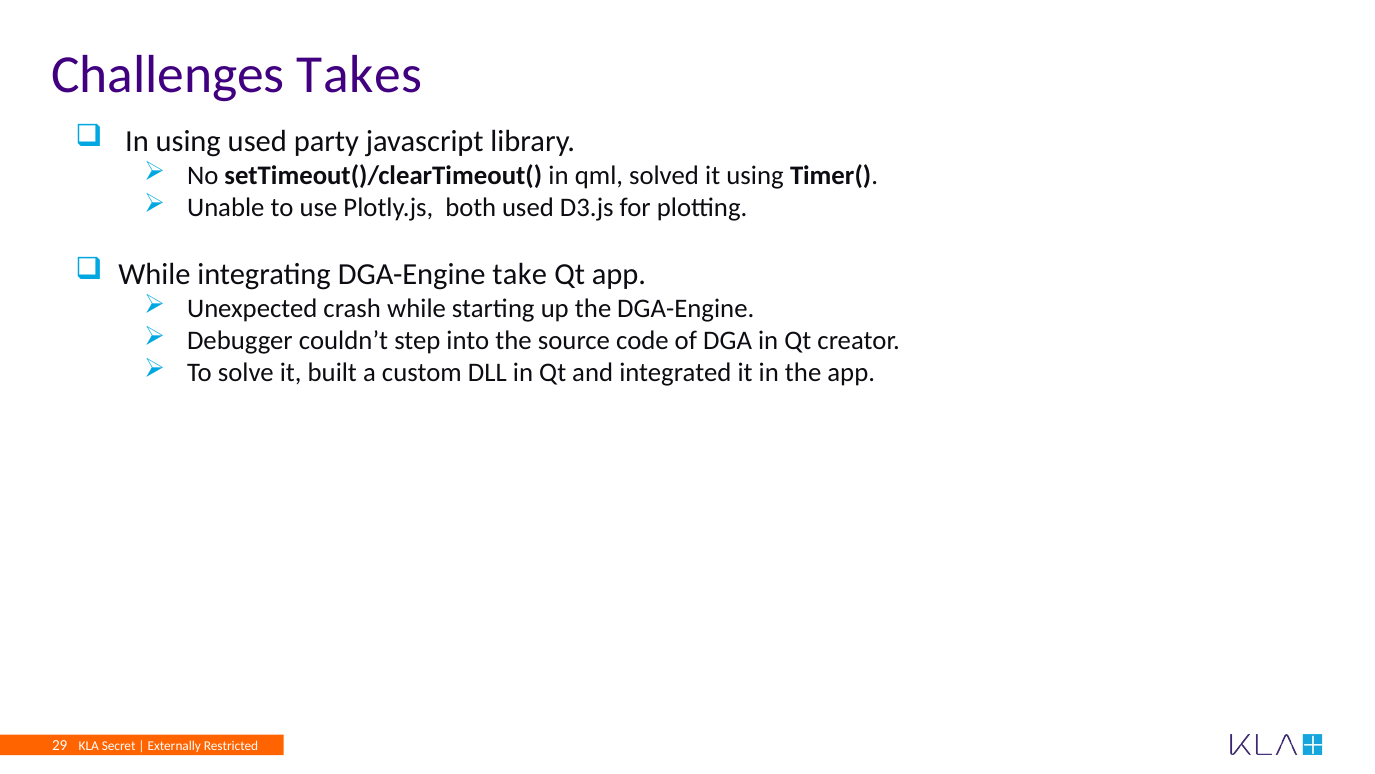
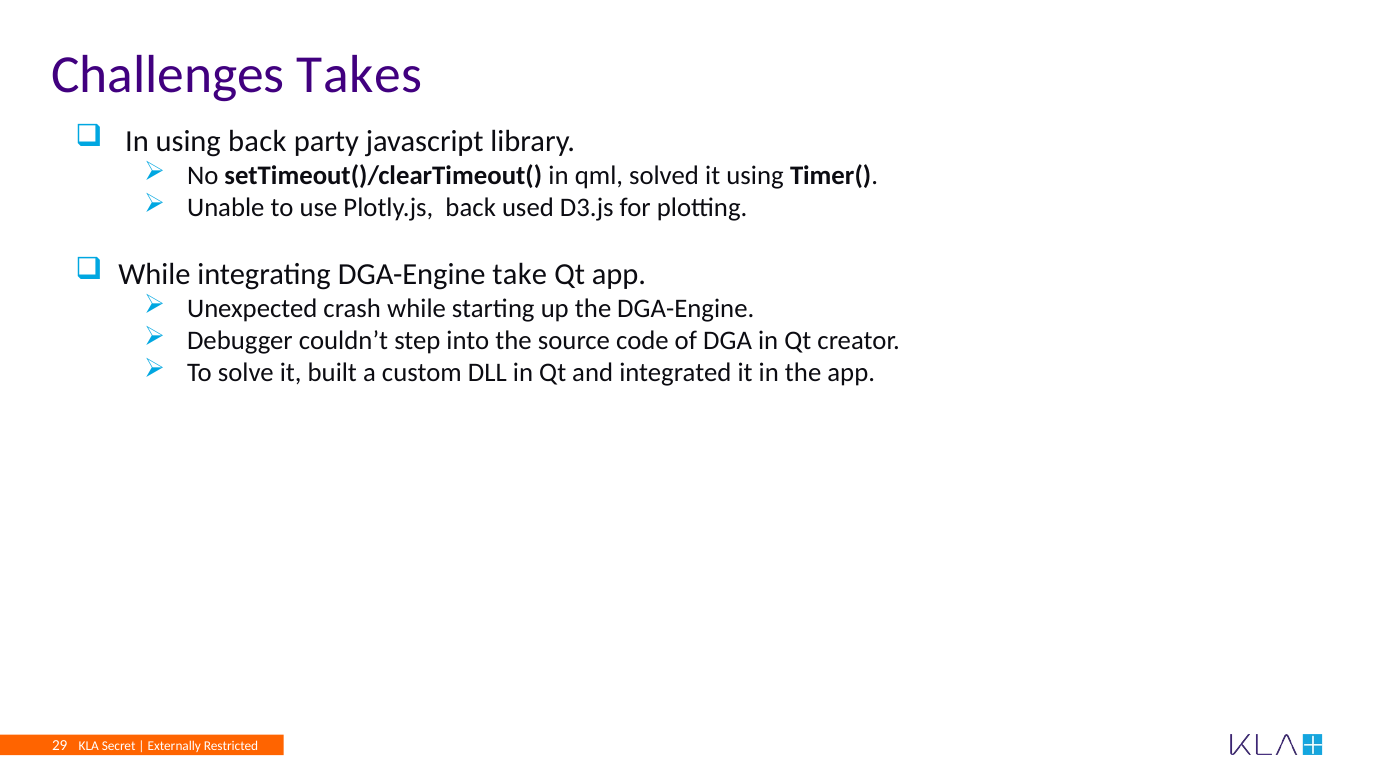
using used: used -> back (257, 141)
Plotly.js both: both -> back (471, 208)
